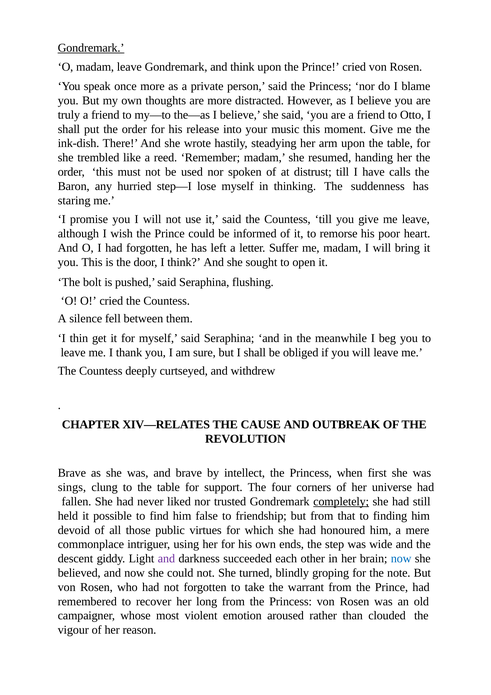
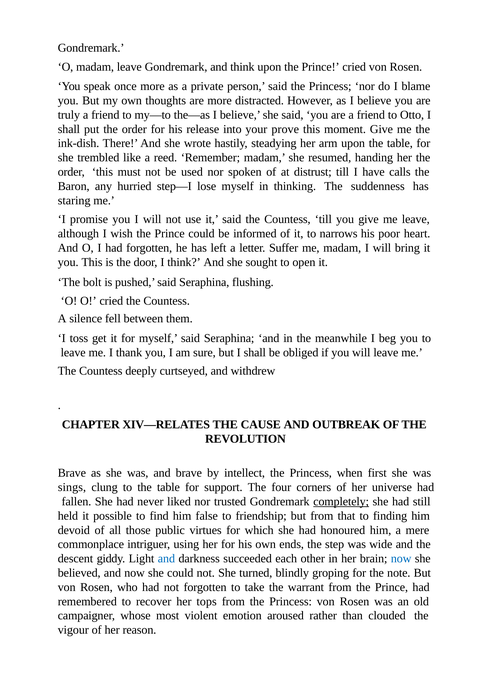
Gondremark underline: present -> none (91, 48)
music: music -> prove (285, 129)
remorse: remorse -> narrows (339, 234)
thin: thin -> toss (79, 338)
and colour: purple -> blue (166, 558)
long: long -> tops (207, 601)
